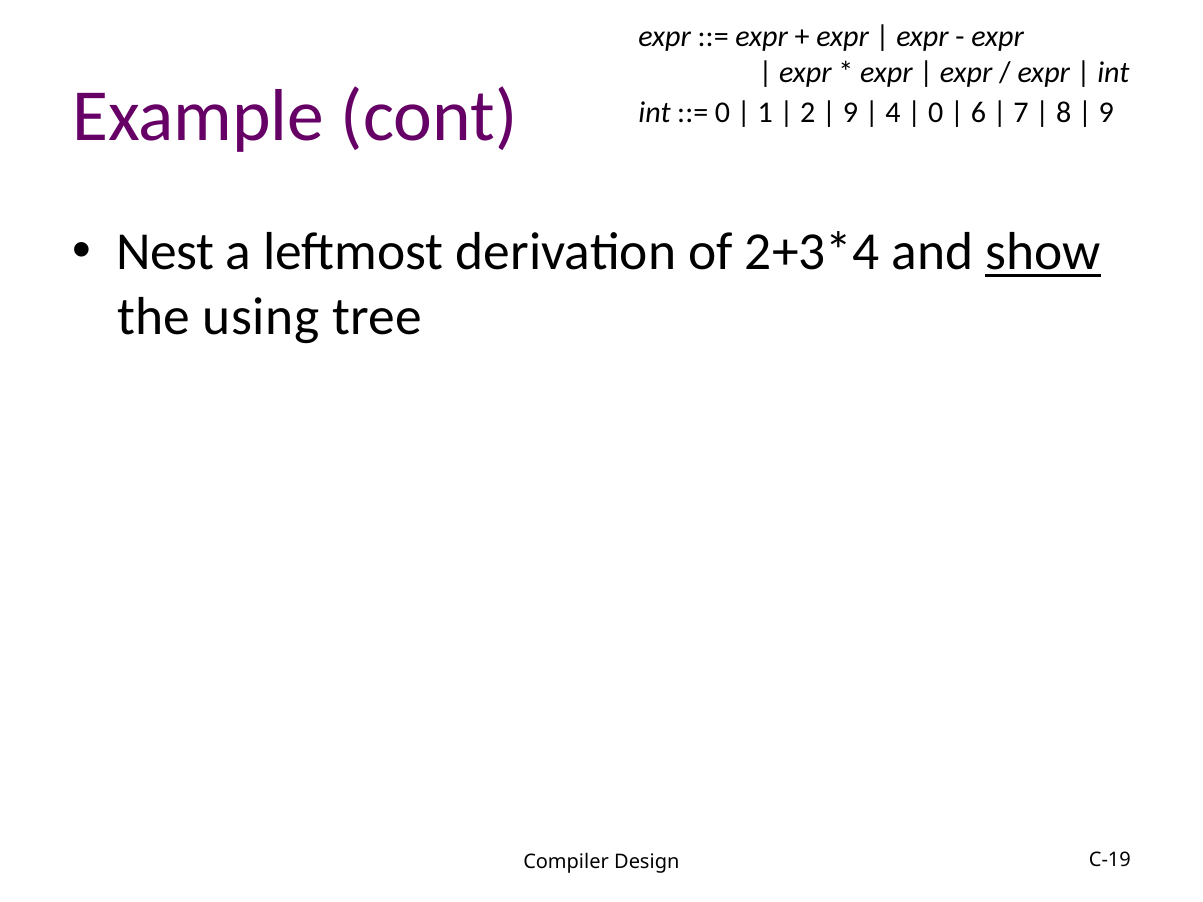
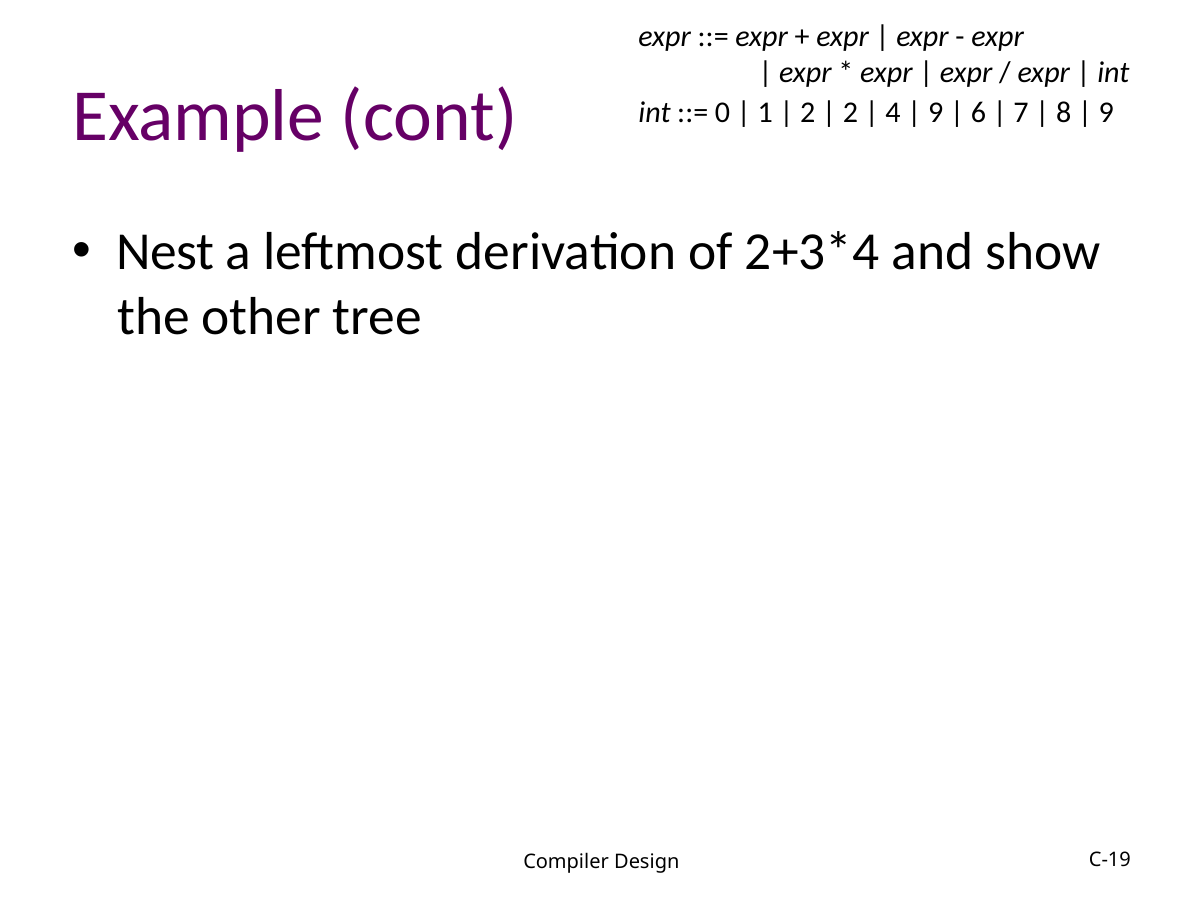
9: 9 -> 2 (850, 112)
0: 0 -> 9 (936, 112)
show underline: present -> none (1043, 252)
using: using -> other (261, 317)
